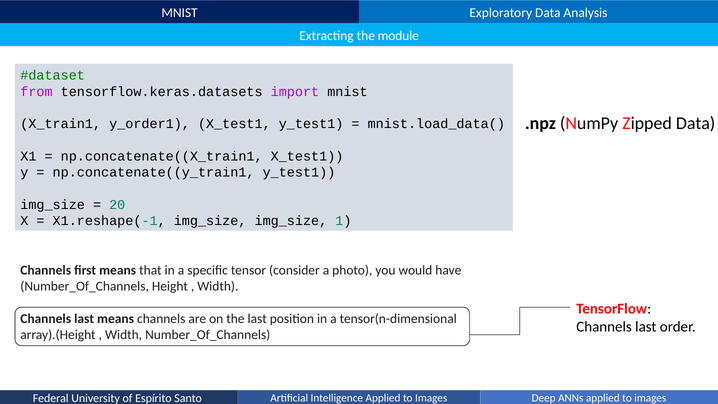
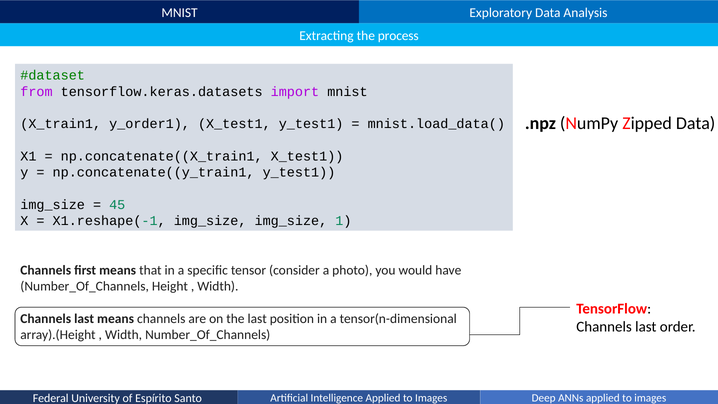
module: module -> process (398, 36)
20: 20 -> 45 (117, 205)
